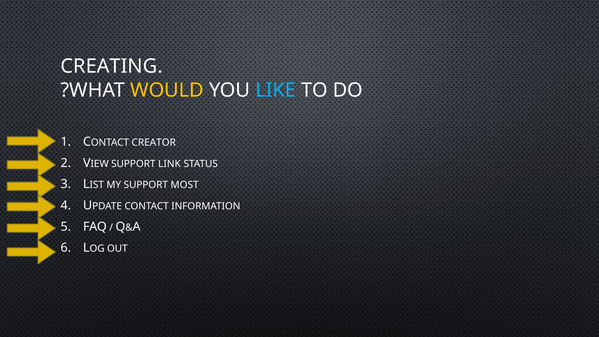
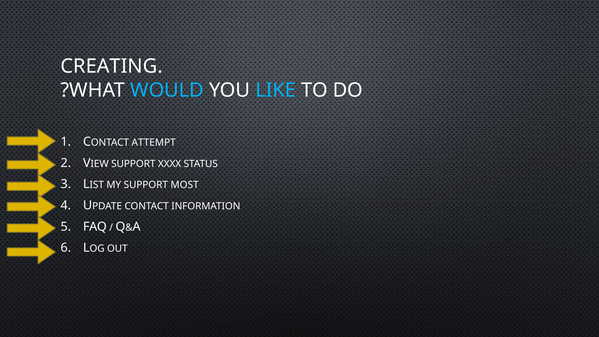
WOULD colour: yellow -> light blue (167, 90)
CREATOR: CREATOR -> ATTEMPT (154, 142)
LINK: LINK -> XXXX (170, 164)
